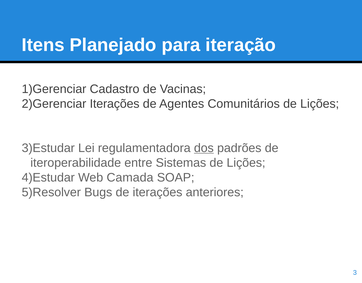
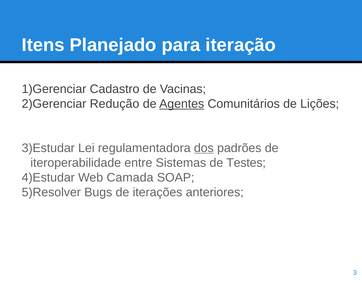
Iterações: Iterações -> Redução (115, 104)
Agentes underline: none -> present (182, 104)
Sistemas de Lições: Lições -> Testes (246, 162)
